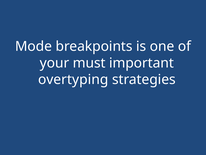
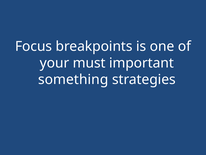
Mode: Mode -> Focus (34, 46)
overtyping: overtyping -> something (73, 79)
